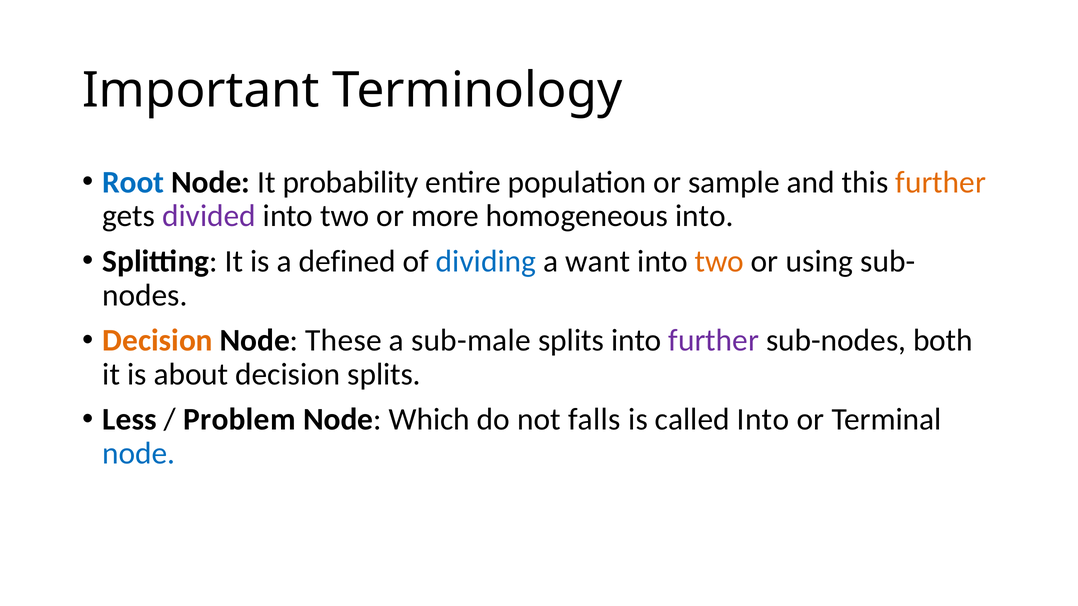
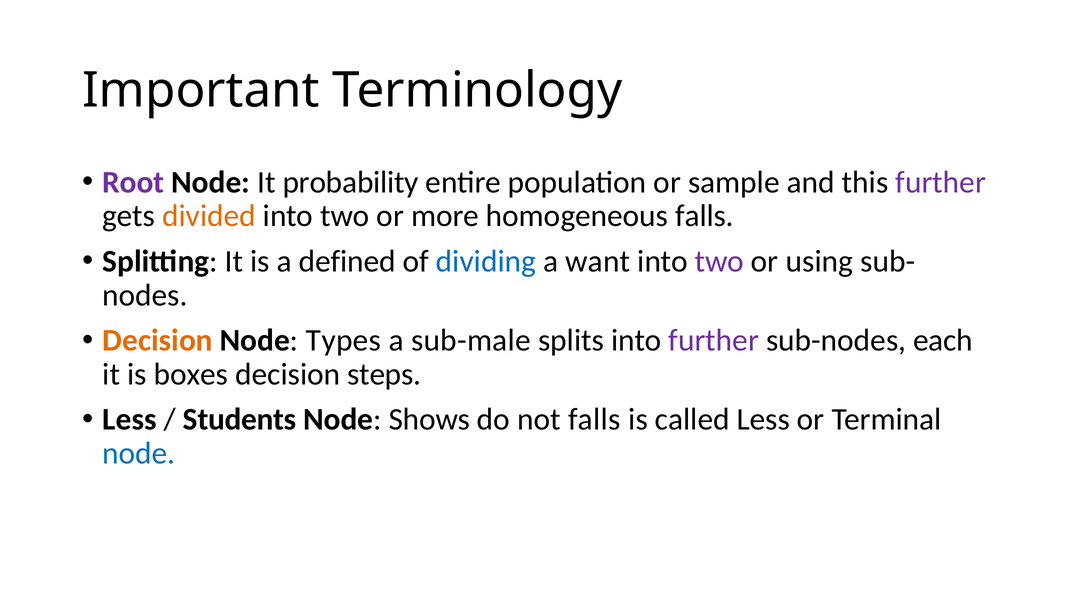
Root colour: blue -> purple (133, 182)
further colour: orange -> purple (941, 182)
divided colour: purple -> orange (209, 216)
homogeneous into: into -> falls (704, 216)
two colour: orange -> purple (719, 261)
These: These -> Types (344, 341)
both: both -> each (943, 341)
about: about -> boxes (191, 375)
decision splits: splits -> steps (384, 375)
Problem: Problem -> Students (240, 420)
Which: Which -> Shows (429, 420)
called Into: Into -> Less (763, 420)
